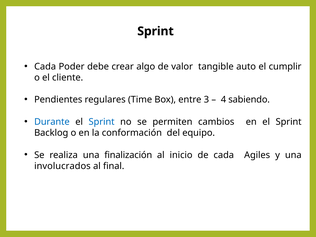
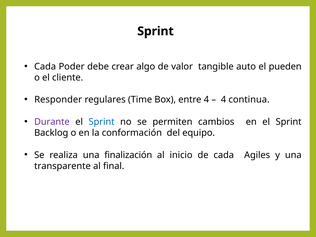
cumplir: cumplir -> pueden (285, 66)
Pendientes: Pendientes -> Responder (58, 100)
entre 3: 3 -> 4 (206, 100)
sabiendo: sabiendo -> continua (249, 100)
Durante colour: blue -> purple (52, 122)
involucrados: involucrados -> transparente (62, 166)
